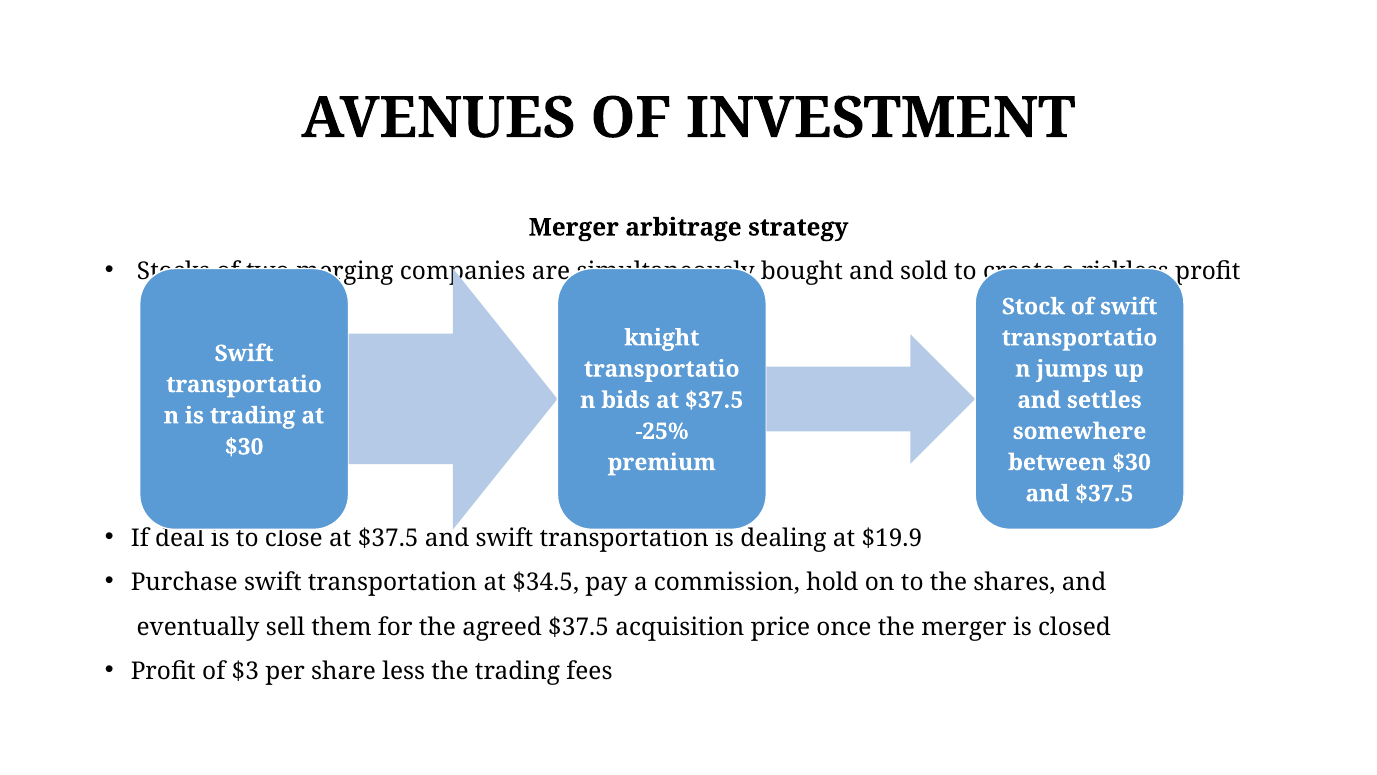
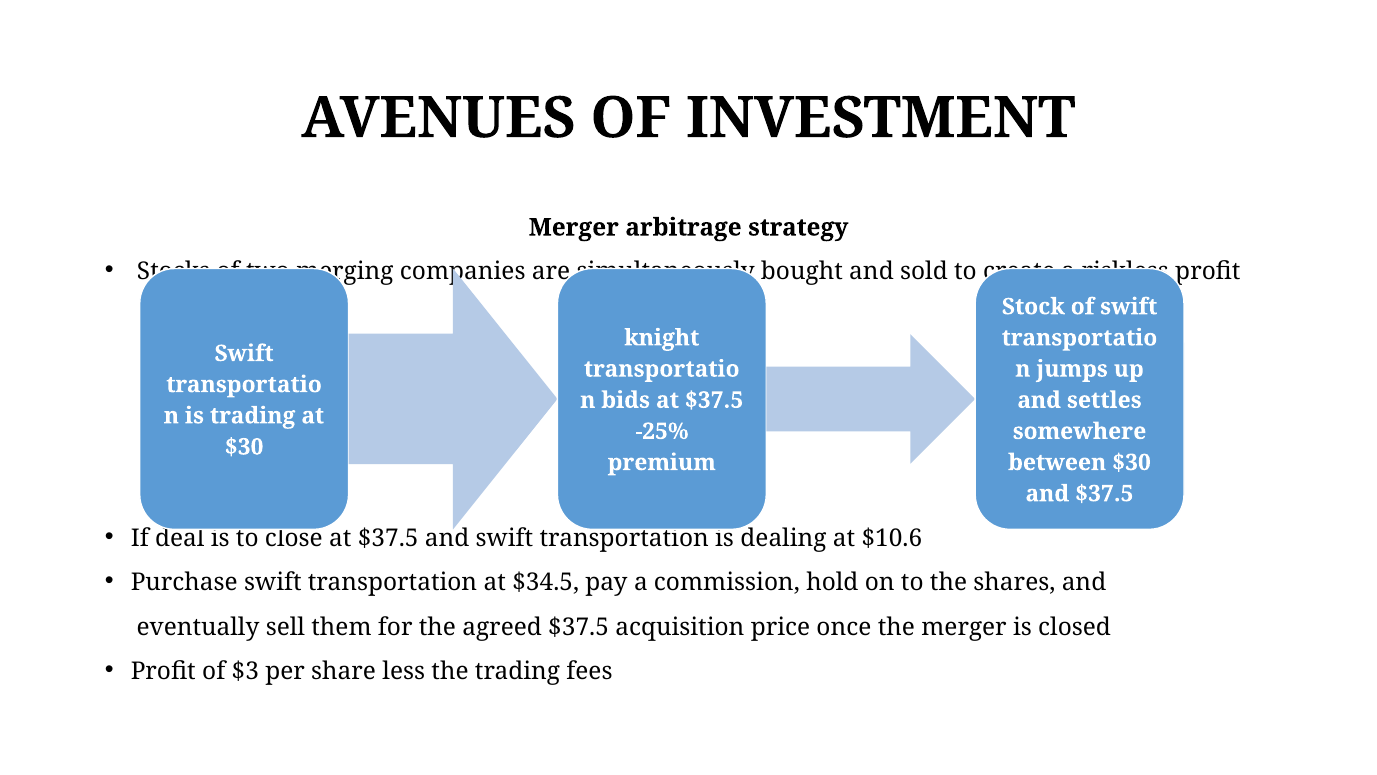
$19.9: $19.9 -> $10.6 (892, 538)
